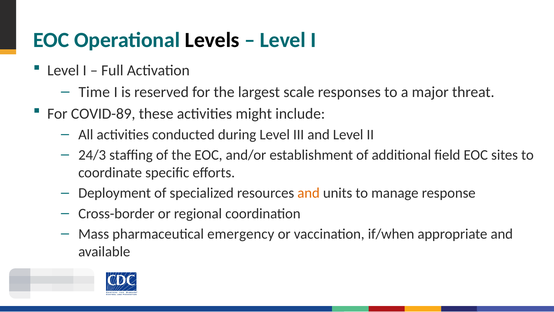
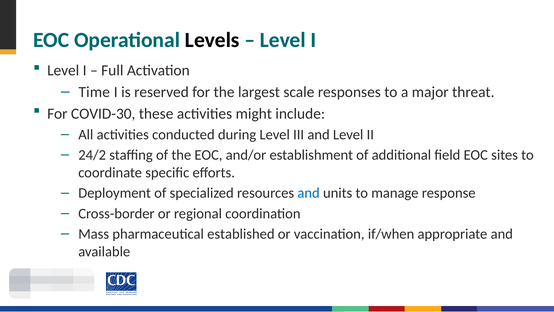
COVID-89: COVID-89 -> COVID-30 (103, 113)
24/3: 24/3 -> 24/2 (92, 155)
and colour: orange -> blue (309, 193)
emergency: emergency -> established (241, 234)
